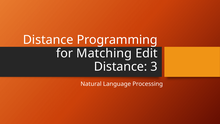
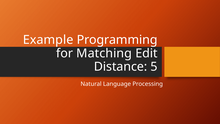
Distance: Distance -> Example (48, 40)
3: 3 -> 5 (154, 67)
